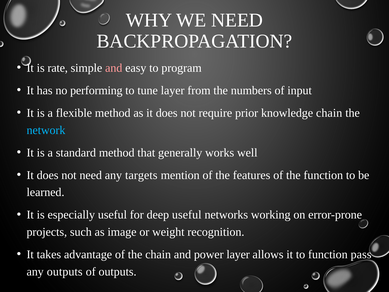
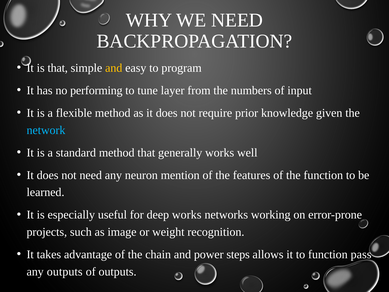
is rate: rate -> that (58, 68)
and colour: pink -> yellow (114, 68)
knowledge chain: chain -> given (329, 113)
targets: targets -> neuron (141, 175)
deep useful: useful -> works (187, 215)
power layer: layer -> steps (238, 254)
